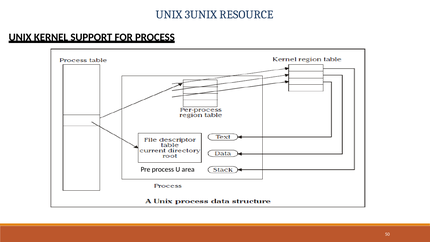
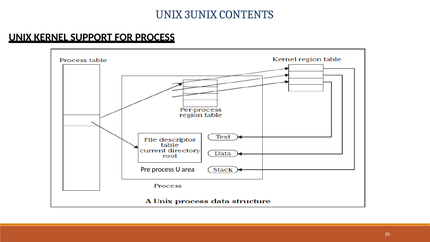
RESOURCE: RESOURCE -> CONTENTS (246, 15)
